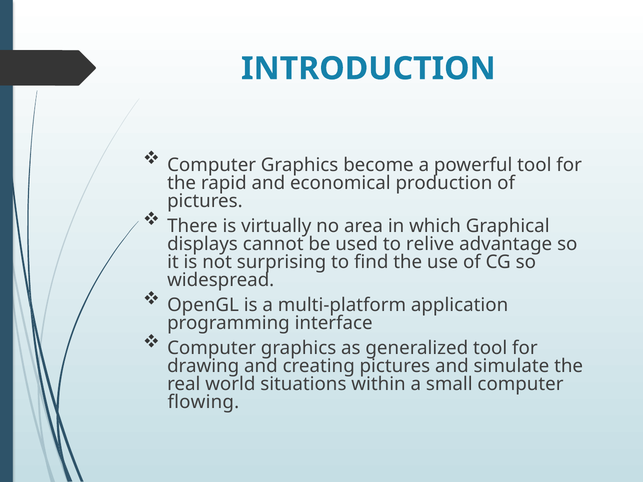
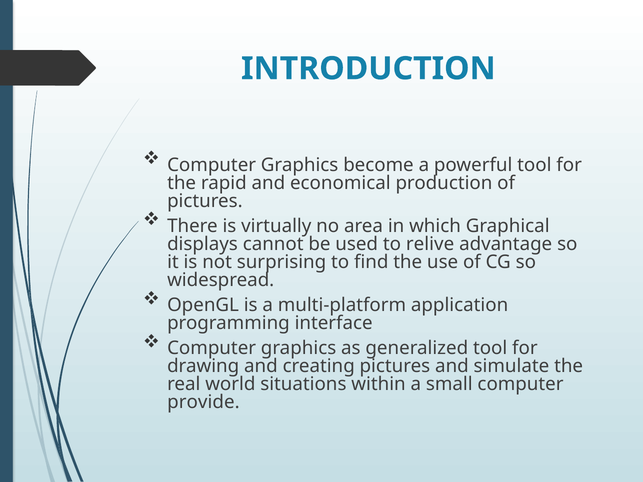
flowing: flowing -> provide (203, 402)
